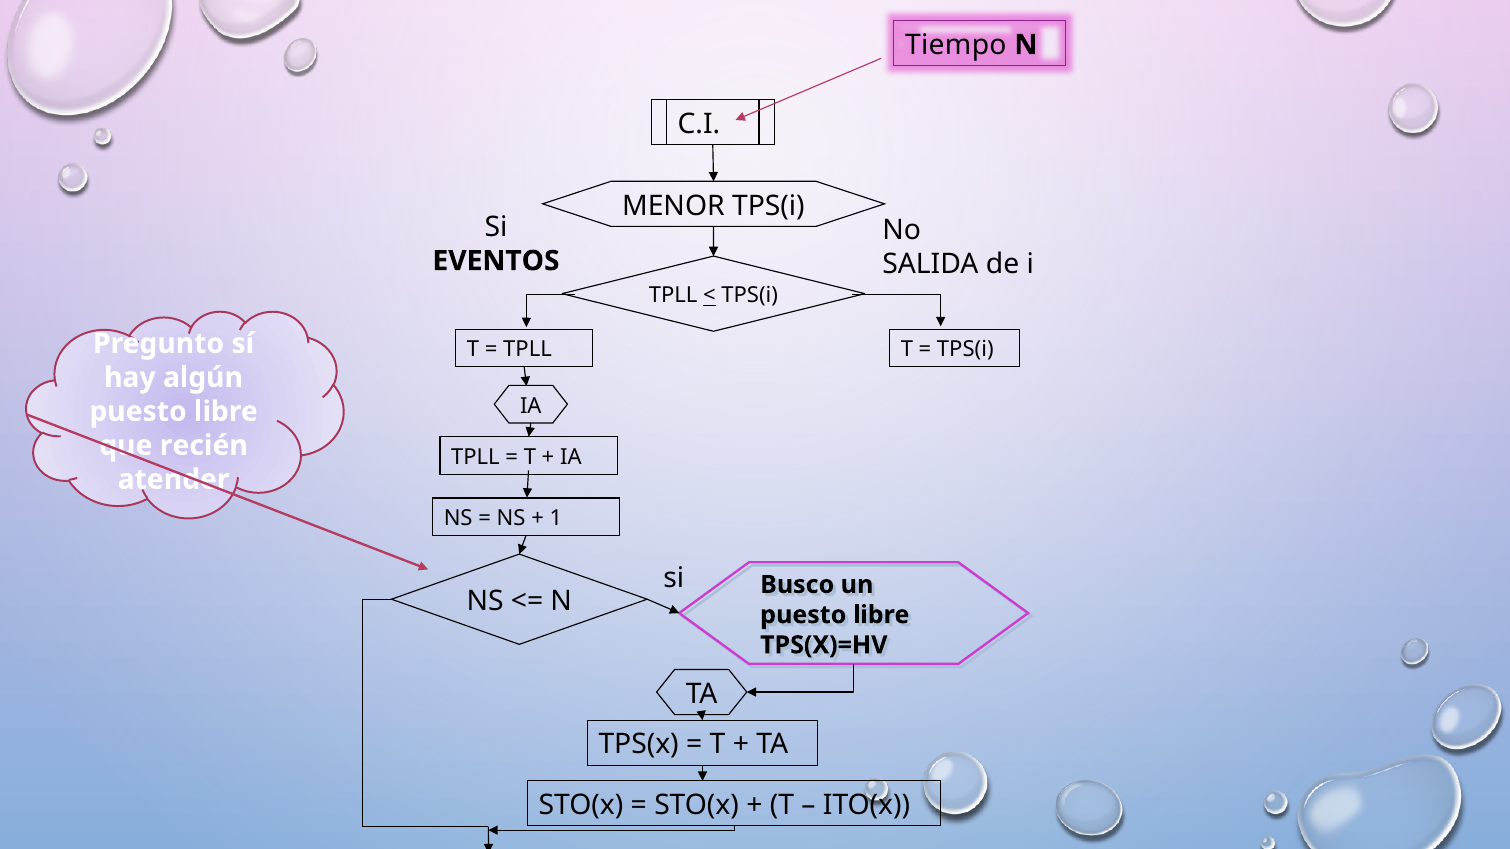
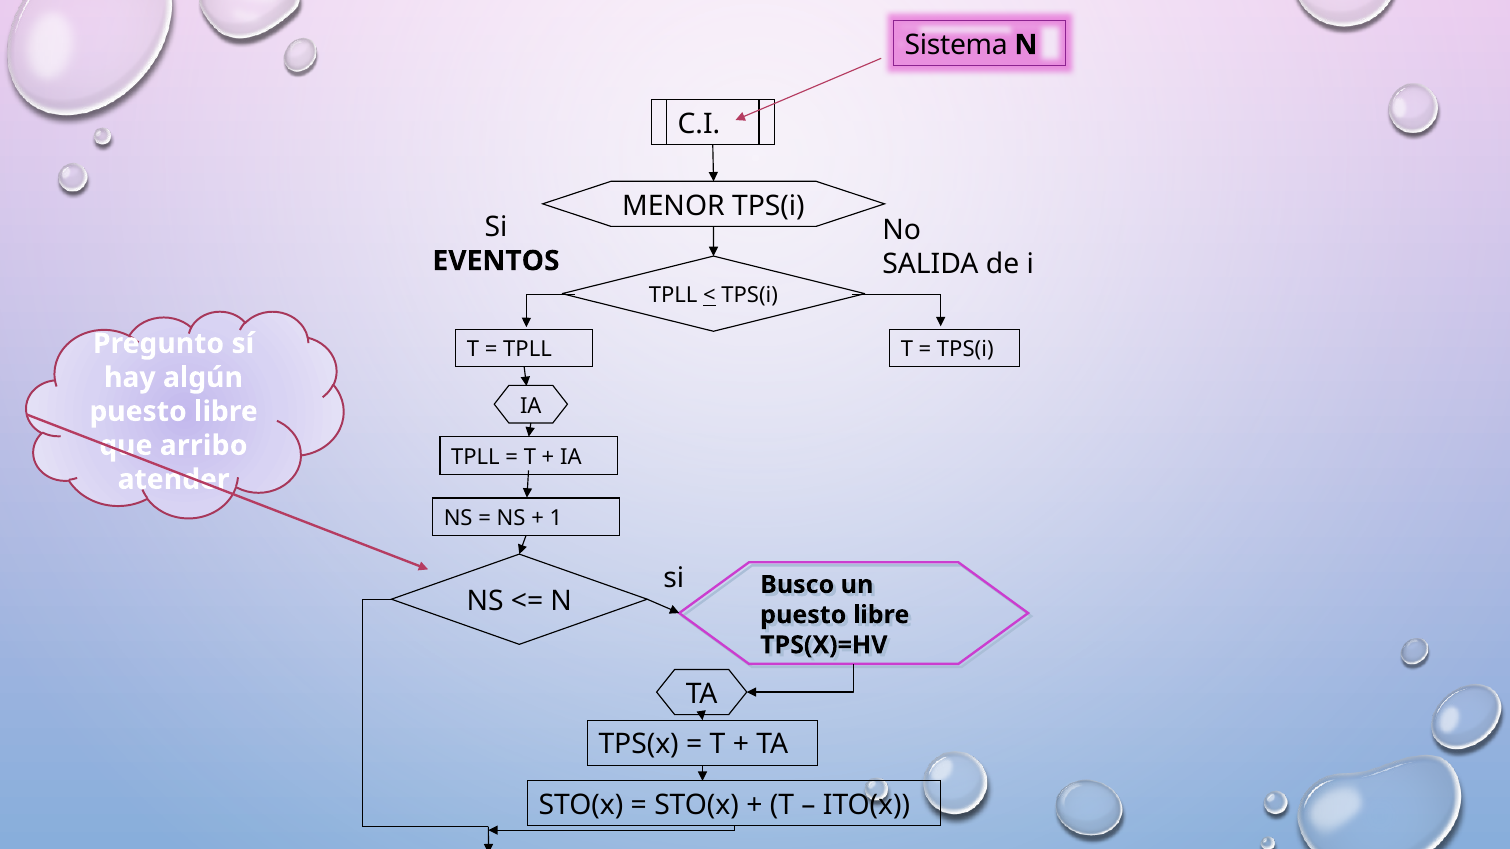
Tiempo: Tiempo -> Sistema (956, 45)
recién: recién -> arribo (204, 446)
